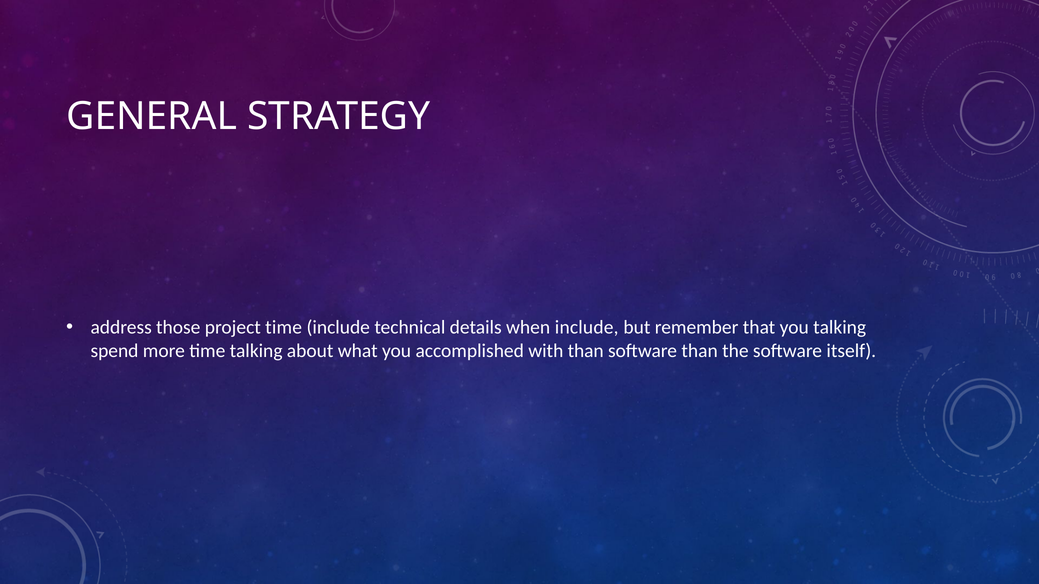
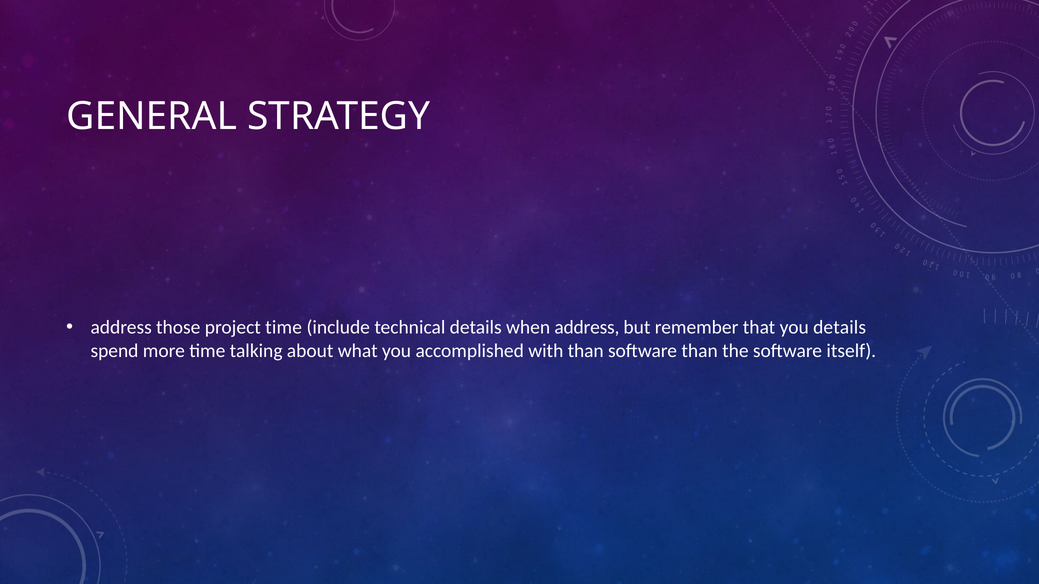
when include: include -> address (587, 328)
you talking: talking -> details (840, 328)
